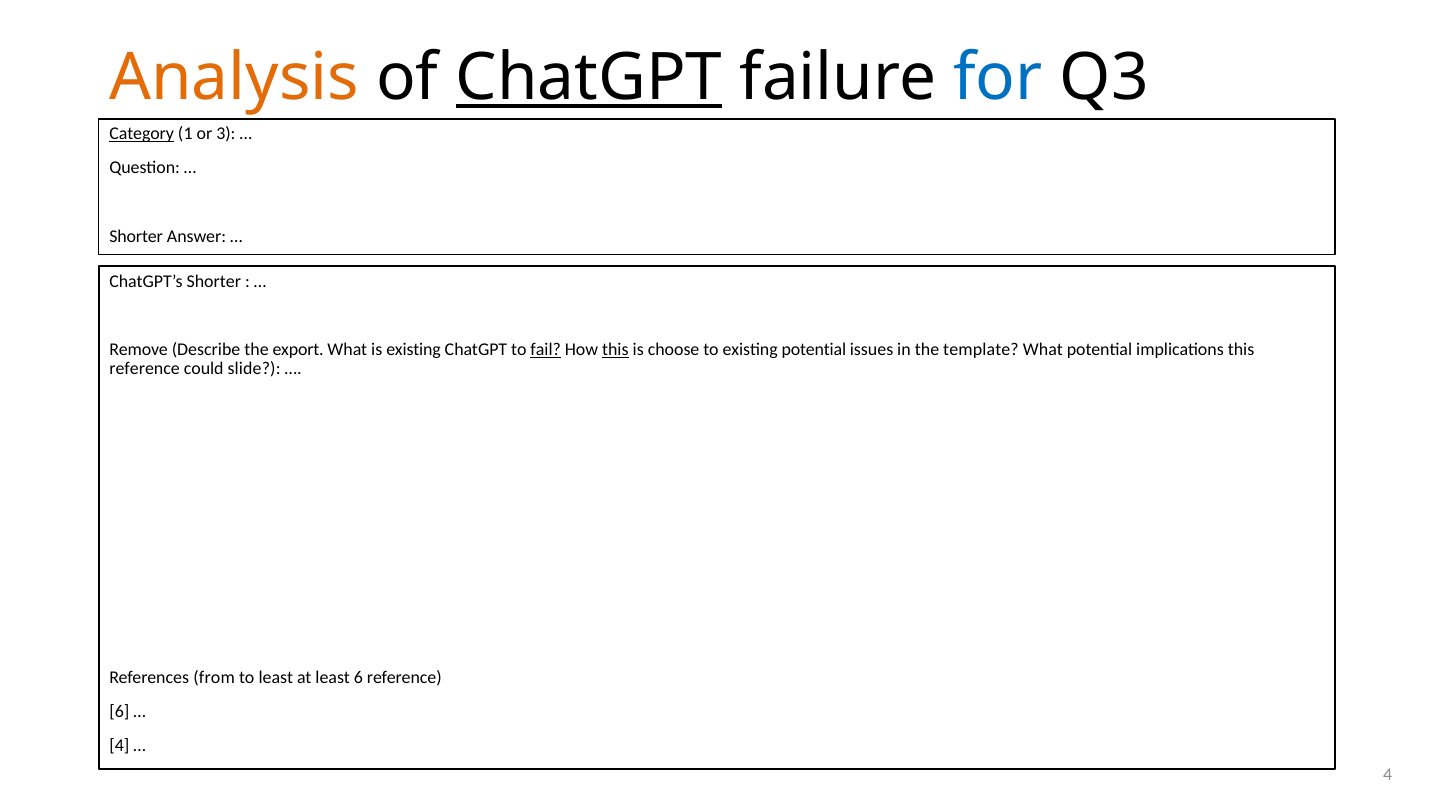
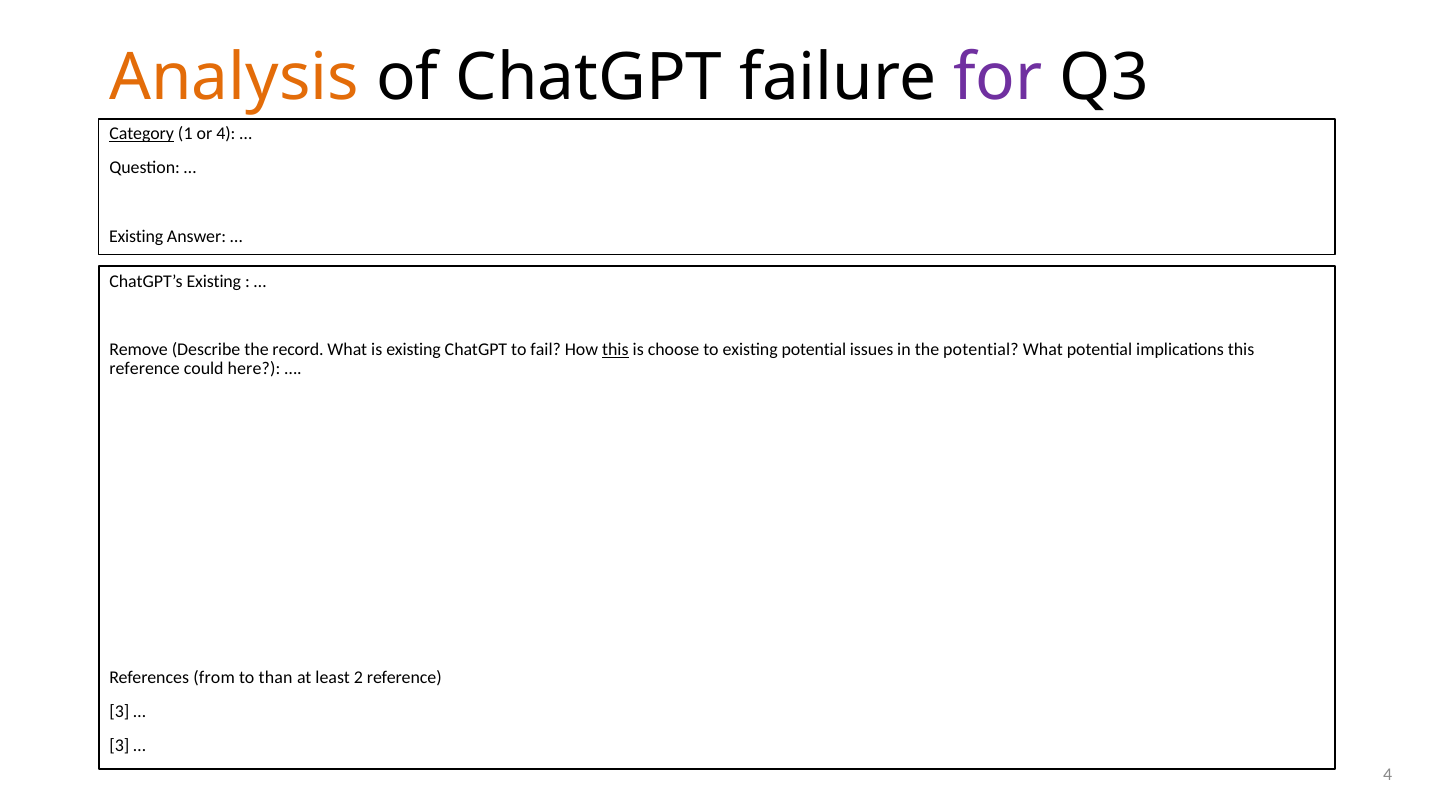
ChatGPT underline: present -> none (589, 77)
for colour: blue -> purple (998, 77)
or 3: 3 -> 4 (226, 134)
Shorter: Shorter -> Existing (136, 237)
ChatGPT’s Shorter: Shorter -> Existing (214, 281)
export: export -> record (298, 350)
fail underline: present -> none (546, 350)
the template: template -> potential (981, 350)
slide: slide -> here (254, 369)
to least: least -> than (276, 678)
least 6: 6 -> 2 (358, 678)
6: 6 -> 3 (119, 712)
4: 4 -> 3 (119, 747)
